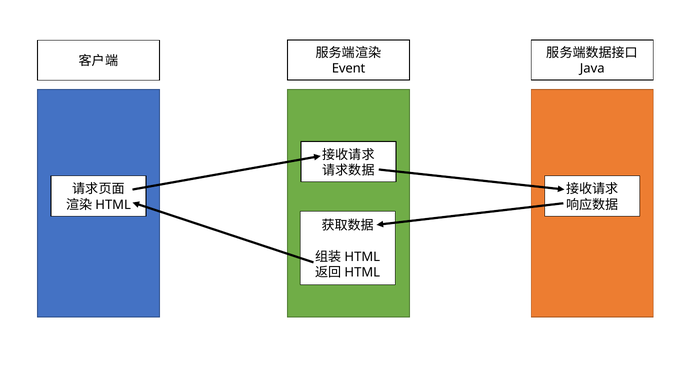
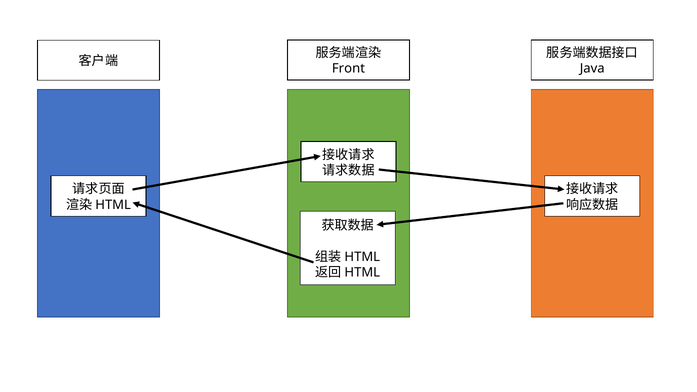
Event: Event -> Front (348, 69)
